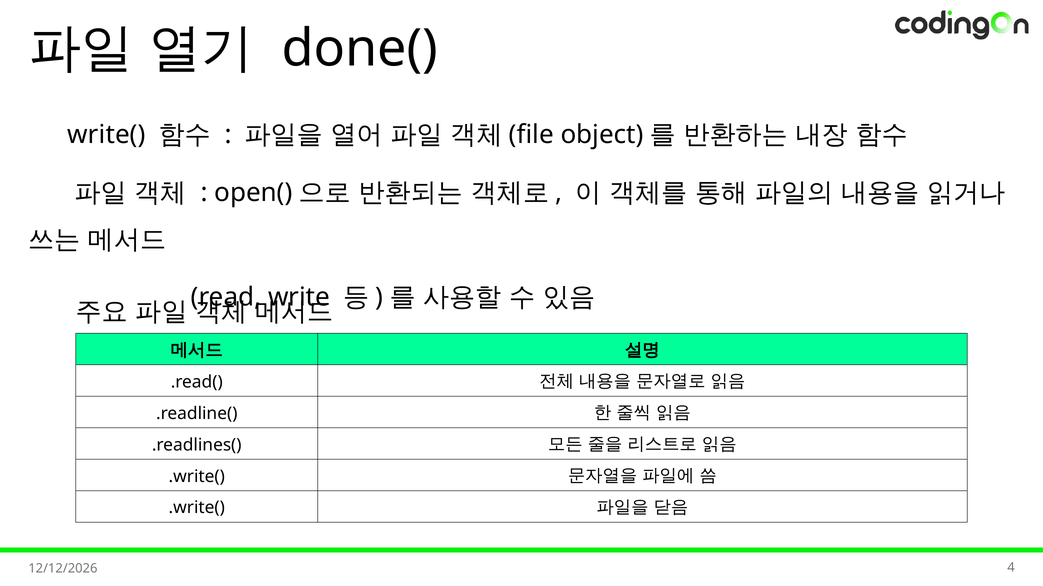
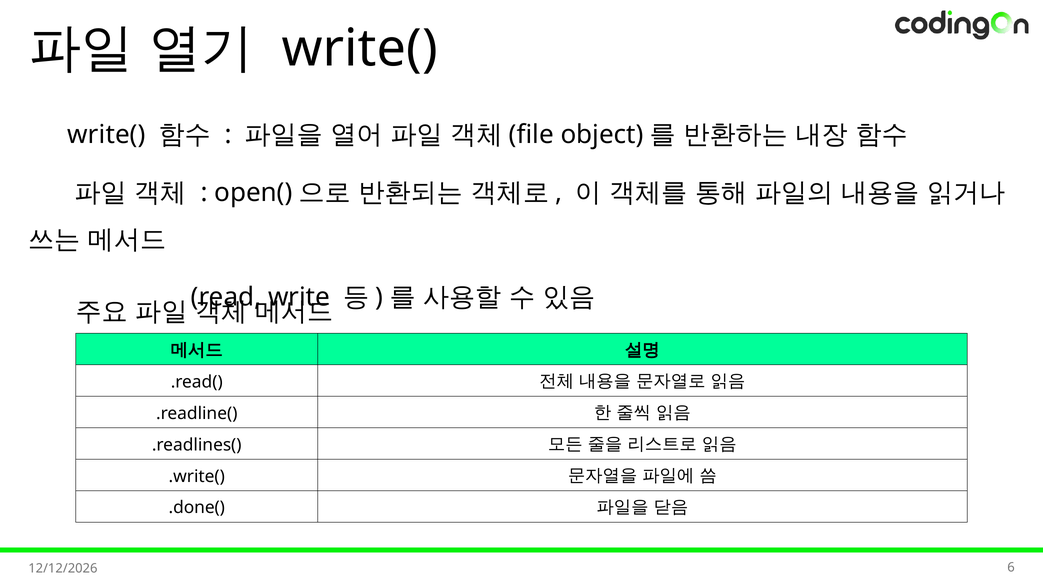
done(: done( -> write( (360, 49)
.write(: .write( -> .done( (197, 508)
4: 4 -> 6 (1011, 568)
